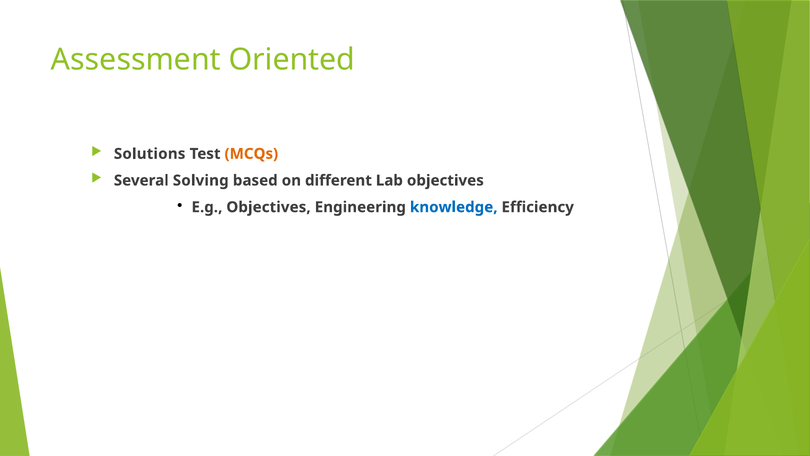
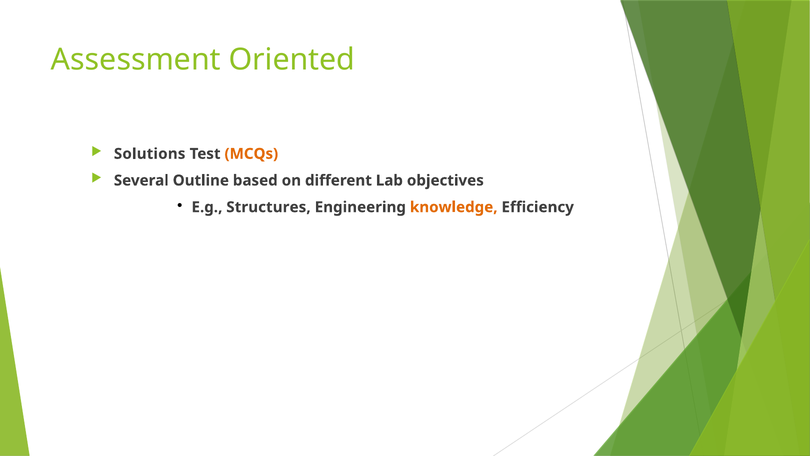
Solving: Solving -> Outline (201, 180)
E.g Objectives: Objectives -> Structures (268, 207)
knowledge colour: blue -> orange (454, 207)
